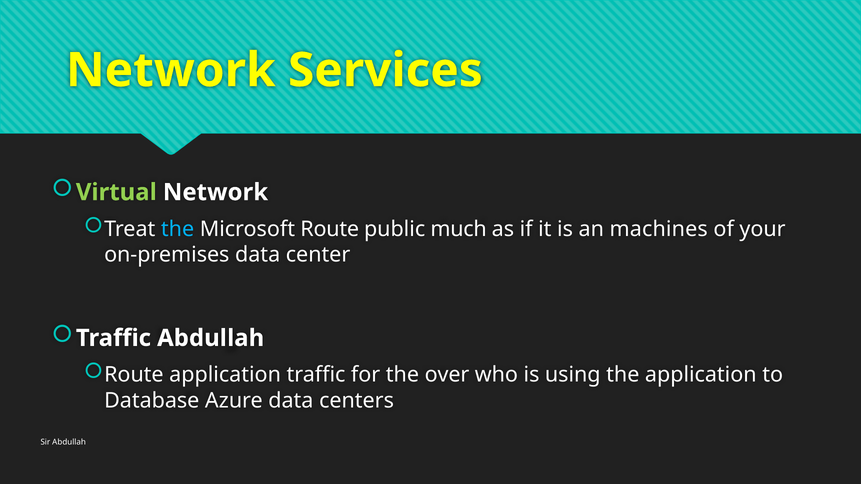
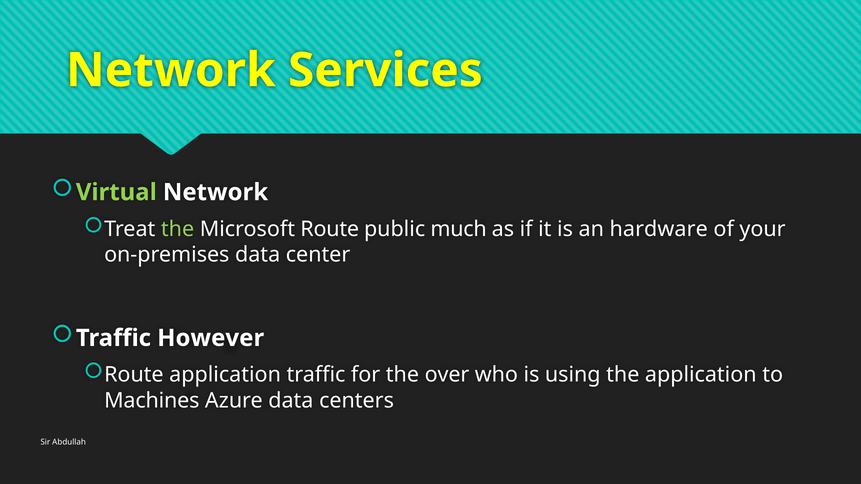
the colour: light blue -> light green (178, 229)
machines: machines -> hardware (659, 229)
Traffic Abdullah: Abdullah -> However (211, 338)
Database: Database -> Machines (152, 401)
